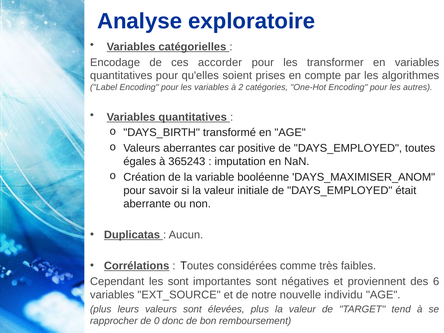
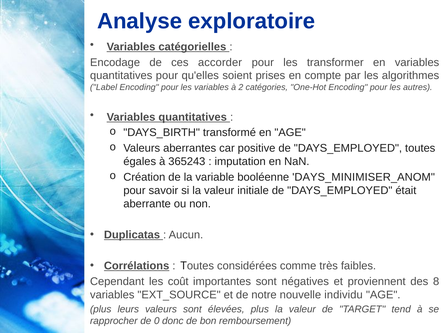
DAYS_MAXIMISER_ANOM: DAYS_MAXIMISER_ANOM -> DAYS_MINIMISER_ANOM (364, 177)
les sont: sont -> coût (178, 281)
6: 6 -> 8 (436, 281)
